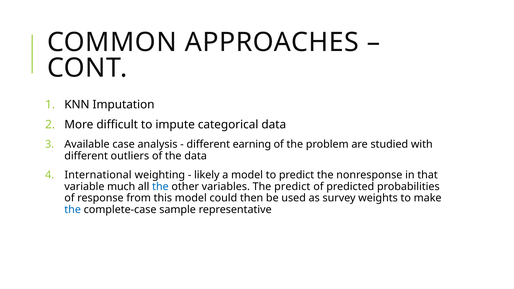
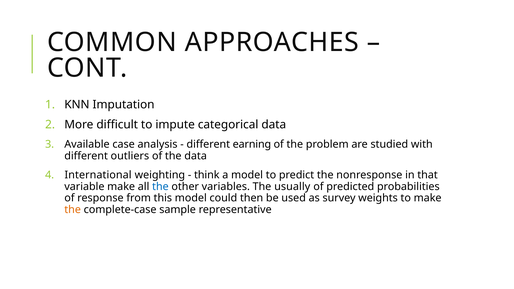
likely: likely -> think (207, 175)
variable much: much -> make (121, 187)
The predict: predict -> usually (292, 187)
the colour: blue -> orange (73, 210)
